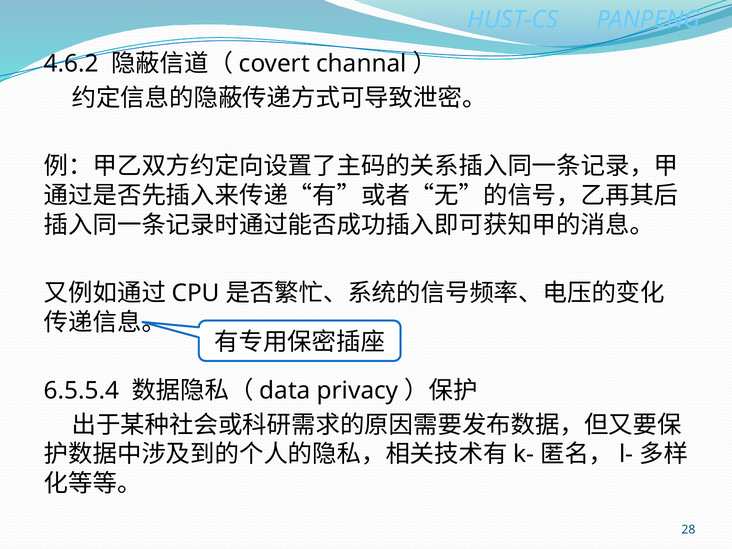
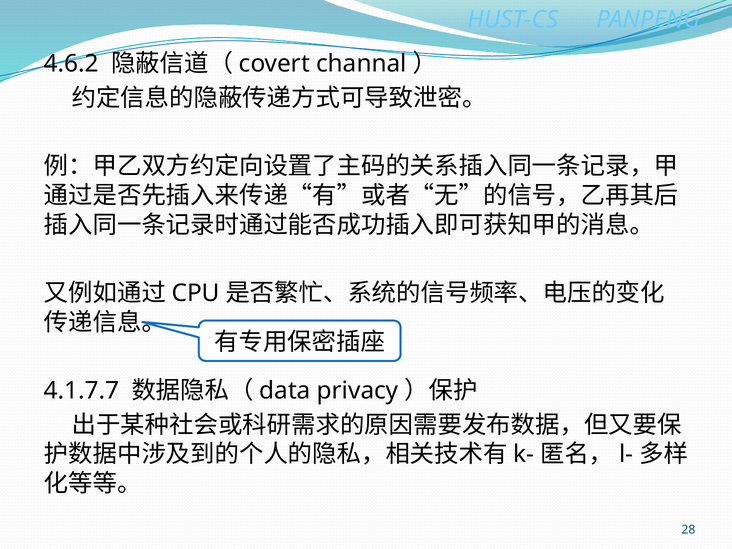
6.5.5.4: 6.5.5.4 -> 4.1.7.7 (82, 391)
